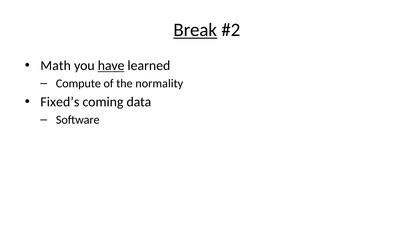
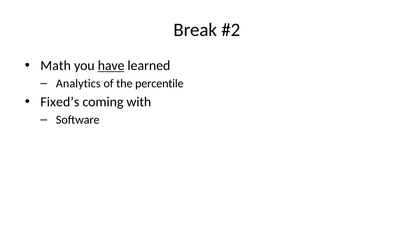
Break underline: present -> none (195, 30)
Compute: Compute -> Analytics (78, 83)
normality: normality -> percentile (159, 83)
data: data -> with (139, 102)
